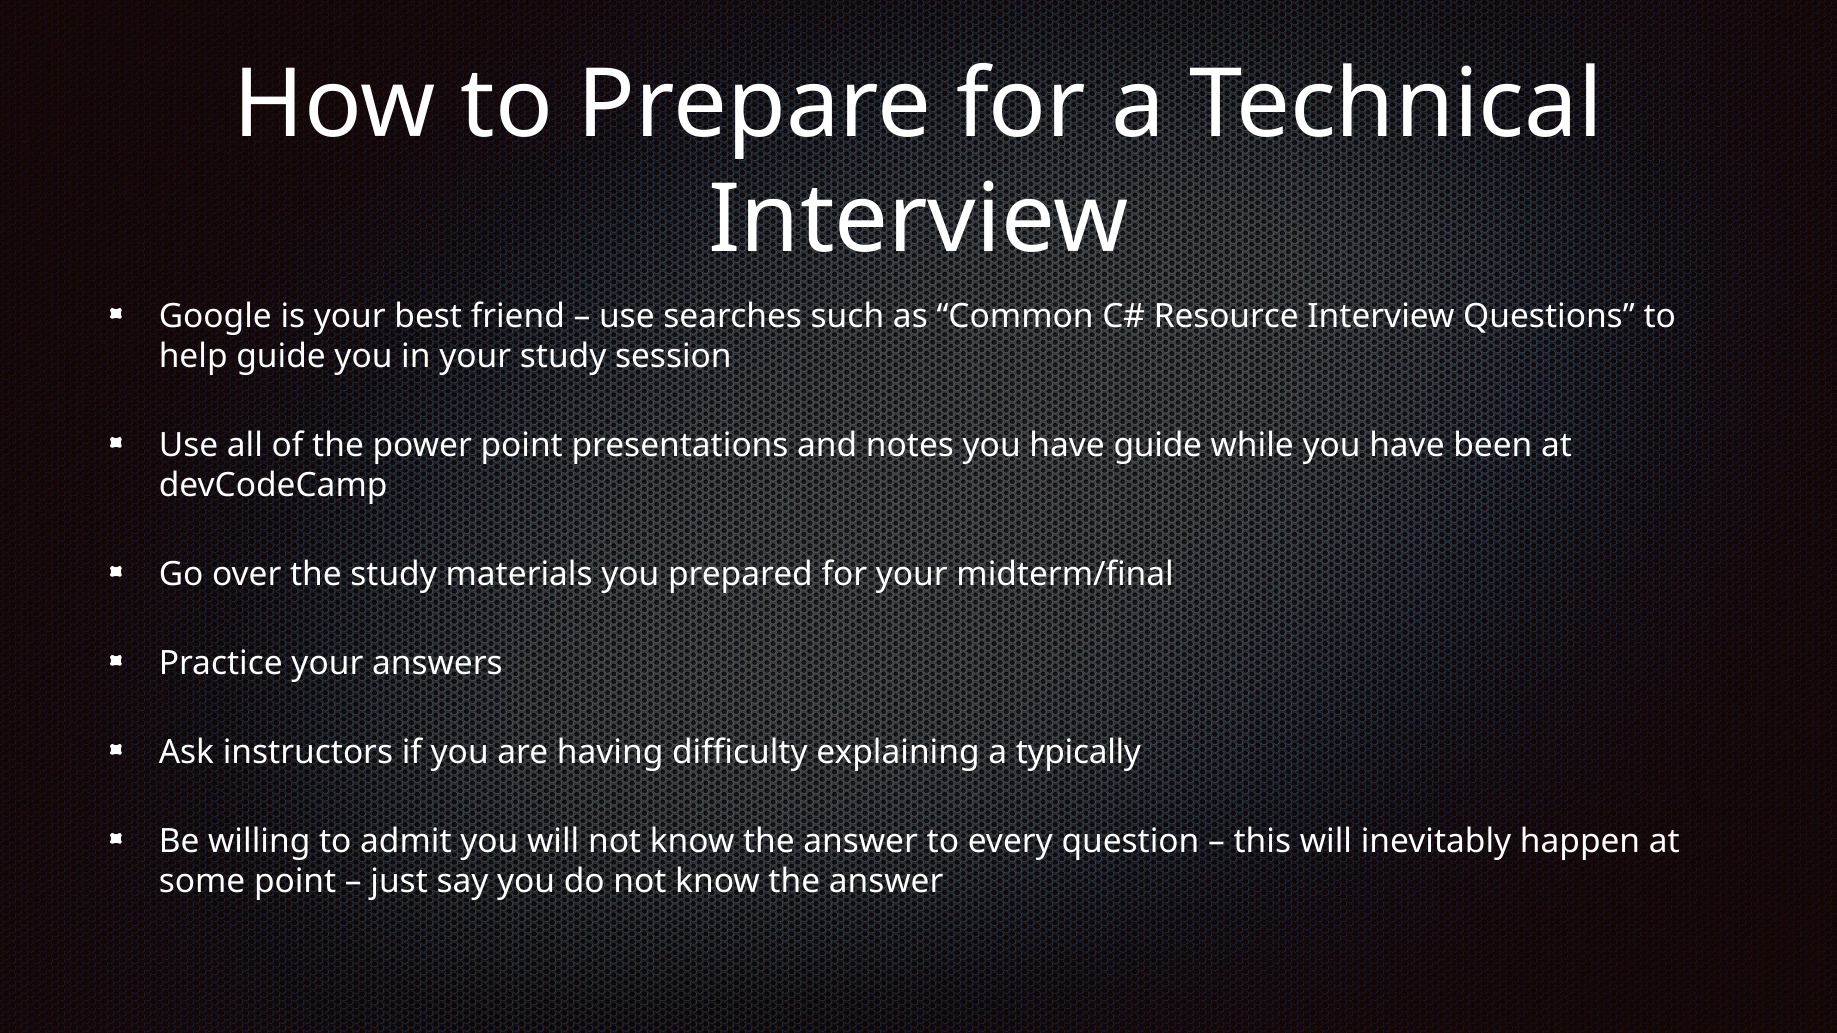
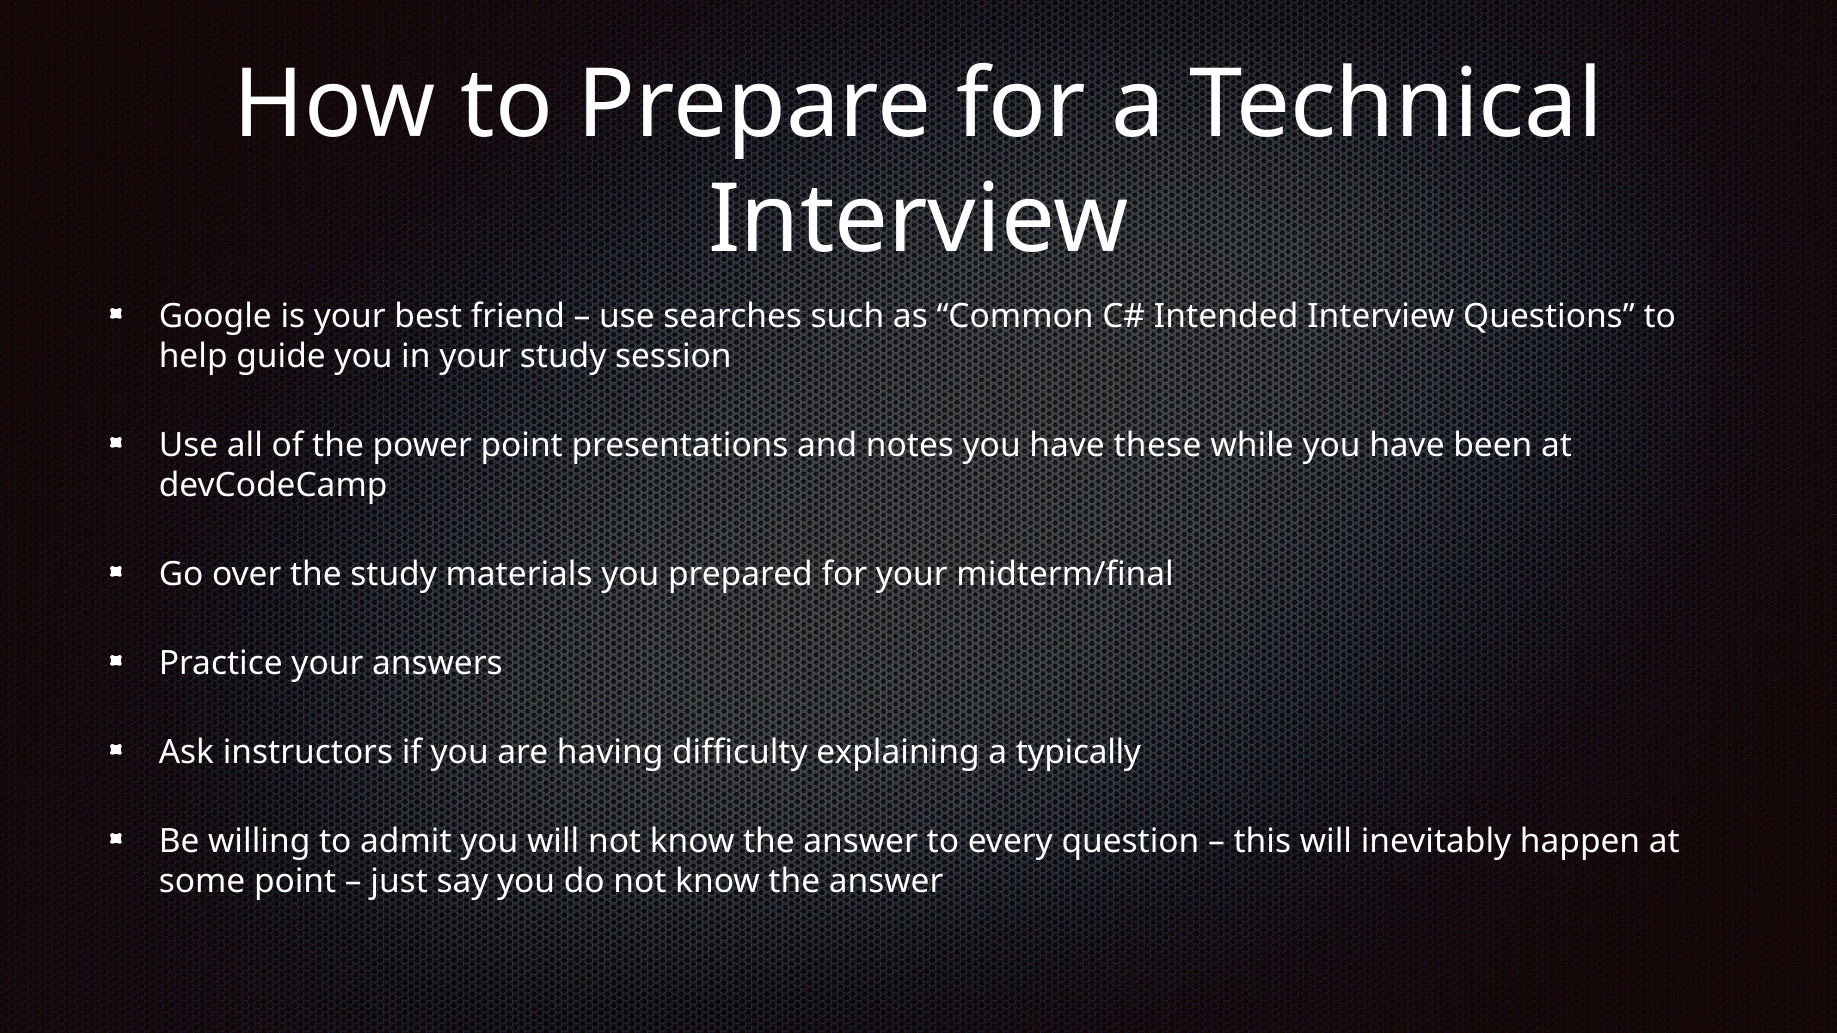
Resource: Resource -> Intended (1226, 316)
have guide: guide -> these (1158, 445)
